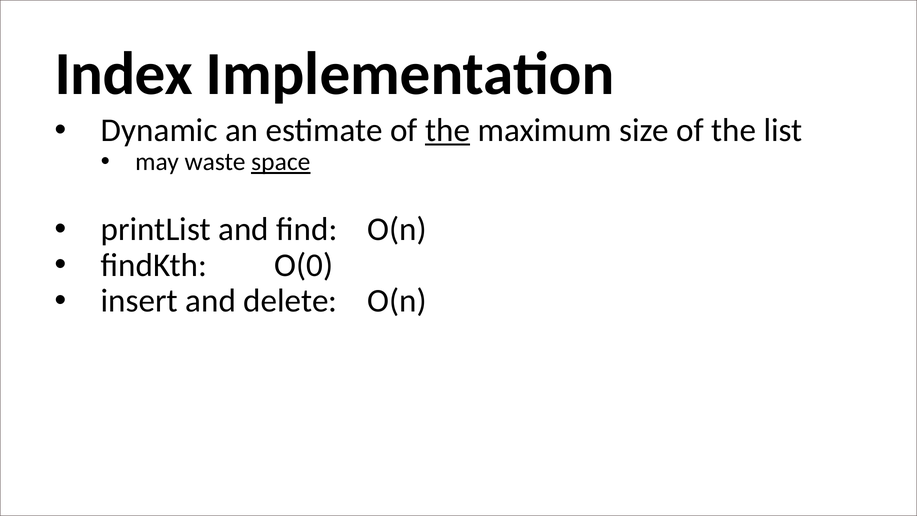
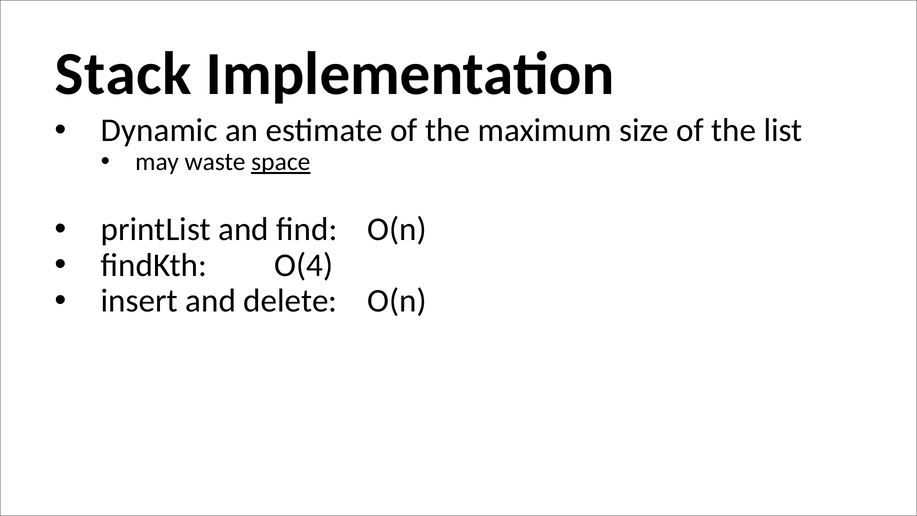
Index: Index -> Stack (123, 74)
the underline: present -> none (448, 130)
O(0: O(0 -> O(4 (304, 265)
